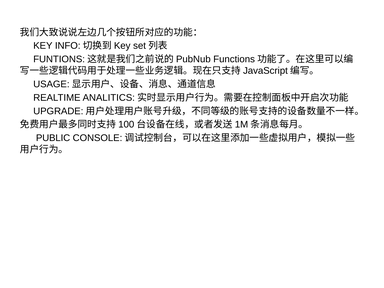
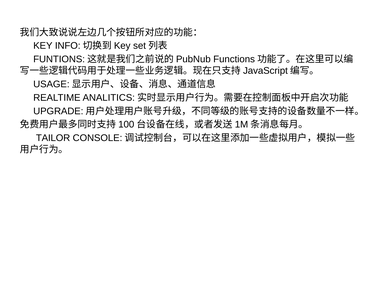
PUBLIC: PUBLIC -> TAILOR (53, 138)
